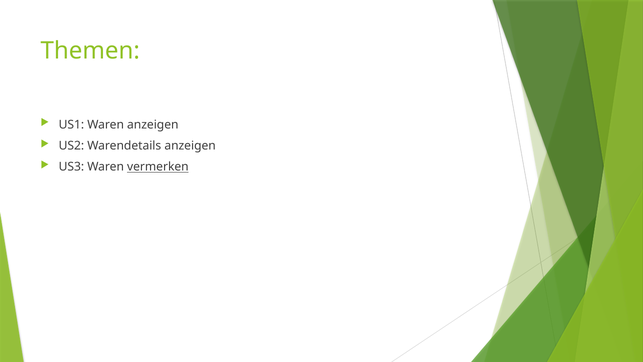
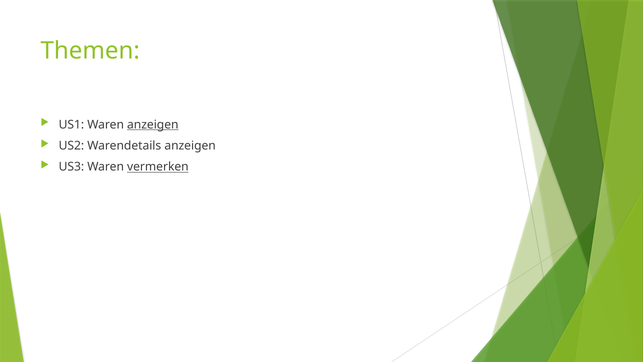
anzeigen underline: none -> present (153, 124)
